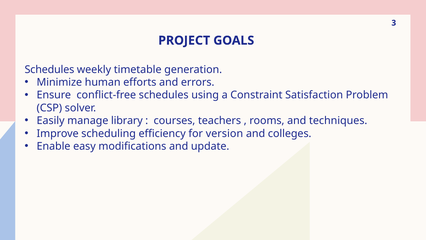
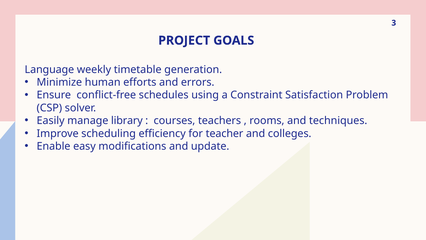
Schedules: Schedules -> Language (49, 69)
version: version -> teacher (225, 133)
